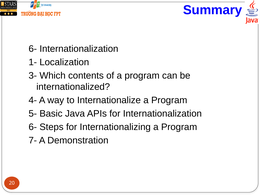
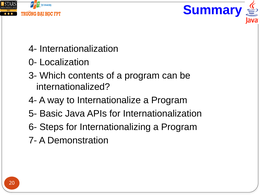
6-: 6- -> 4- (33, 49)
1-: 1- -> 0- (33, 62)
